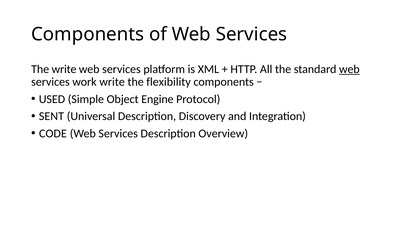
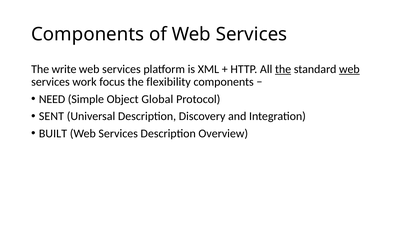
the underline: none -> present (283, 69)
work write: write -> focus (112, 82)
USED: USED -> NEED (52, 99)
Engine: Engine -> Global (157, 99)
CODE: CODE -> BUILT (53, 133)
